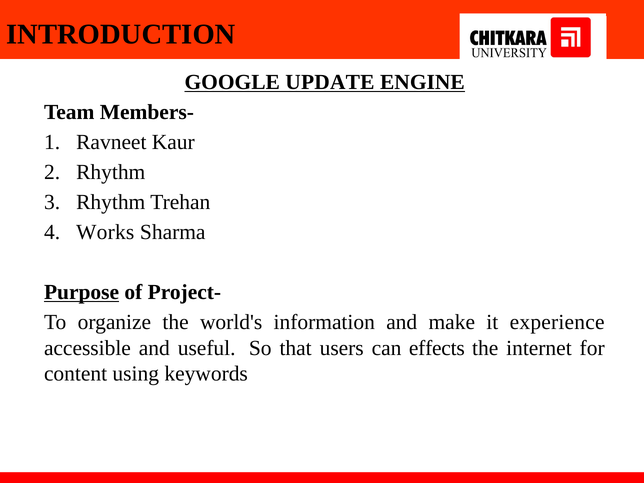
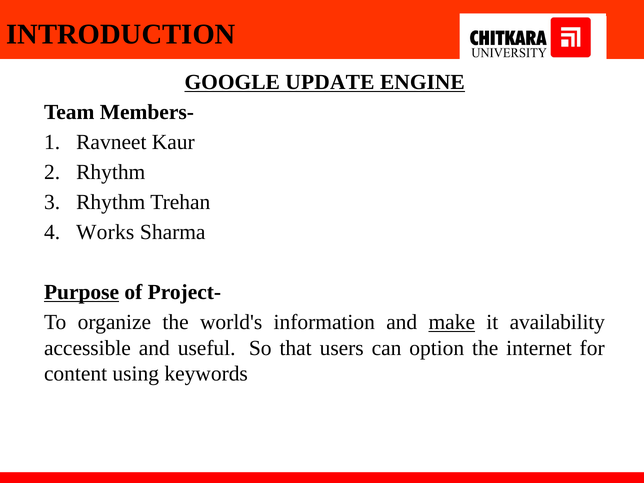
make underline: none -> present (452, 322)
experience: experience -> availability (557, 322)
effects: effects -> option (437, 348)
